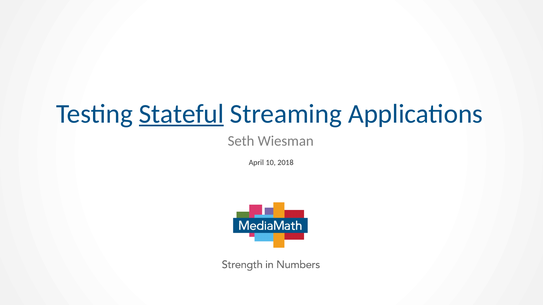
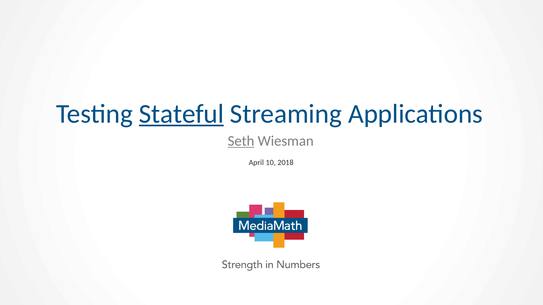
Seth underline: none -> present (241, 141)
